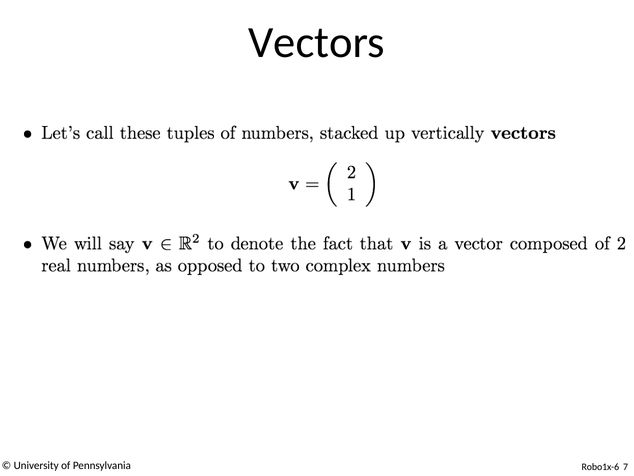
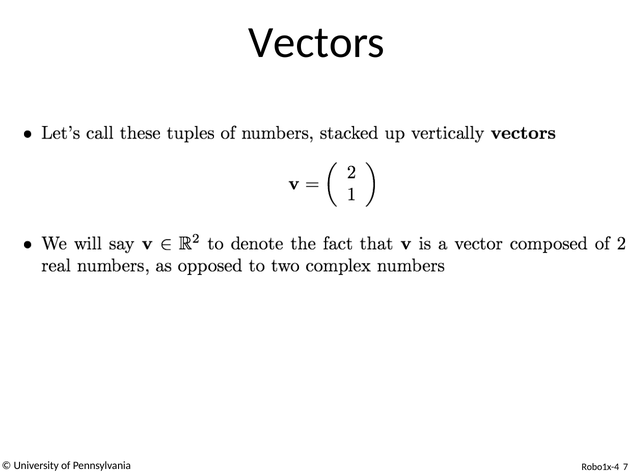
Robo1x-6: Robo1x-6 -> Robo1x-4 (600, 466)
